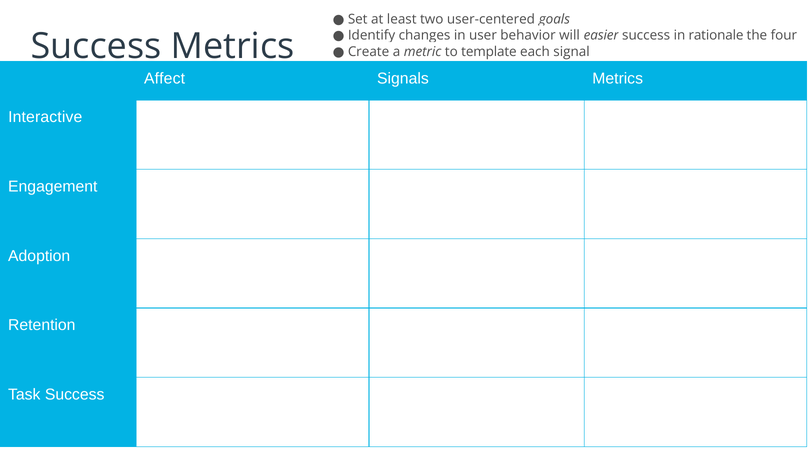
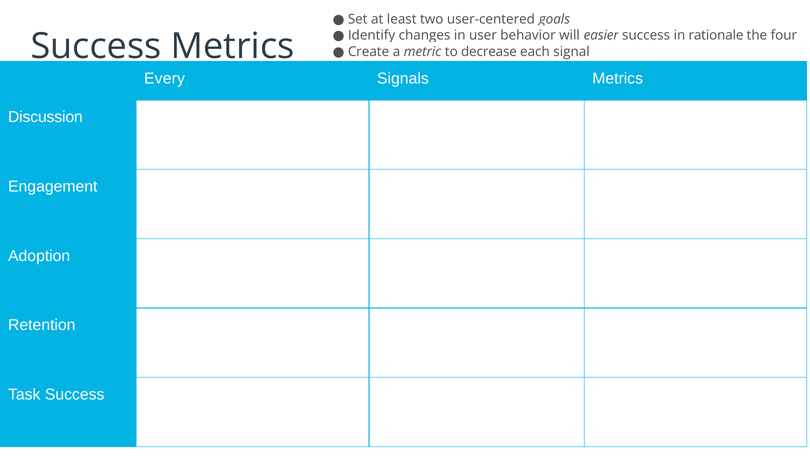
template: template -> decrease (489, 52)
Affect: Affect -> Every (165, 78)
Interactive: Interactive -> Discussion (45, 117)
